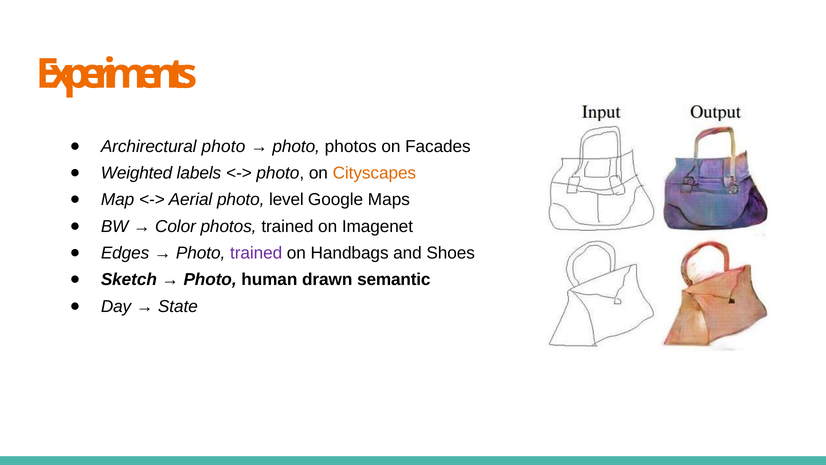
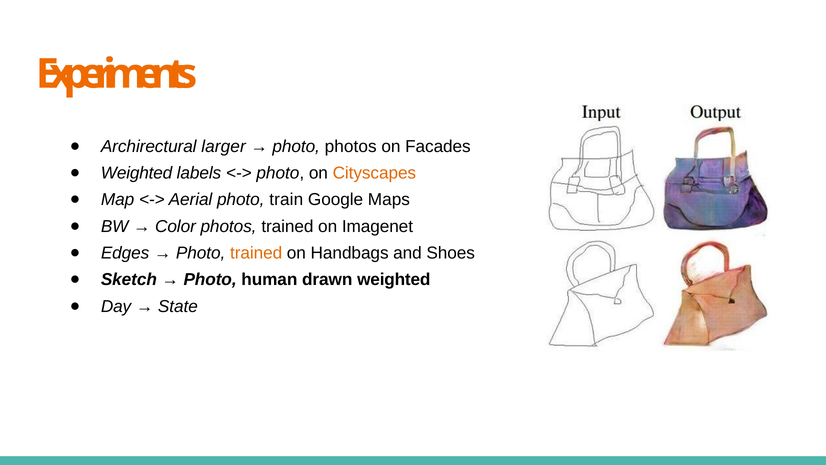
Archirectural photo: photo -> larger (224, 146)
level: level -> train (286, 200)
trained colour: purple -> orange (256, 253)
drawn semantic: semantic -> weighted (394, 280)
